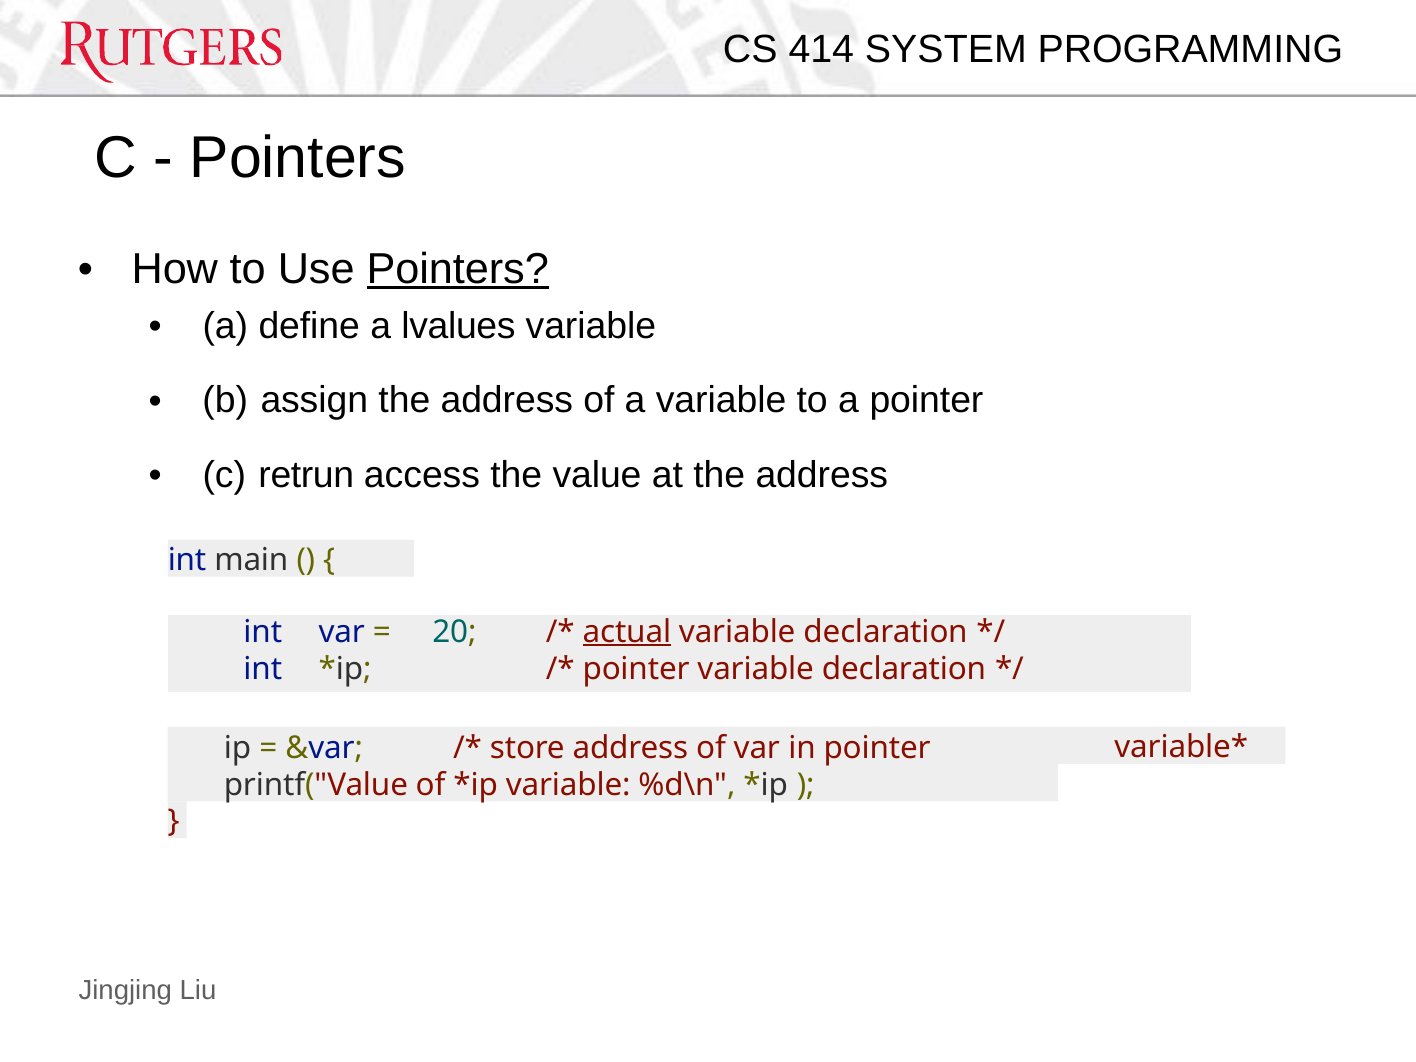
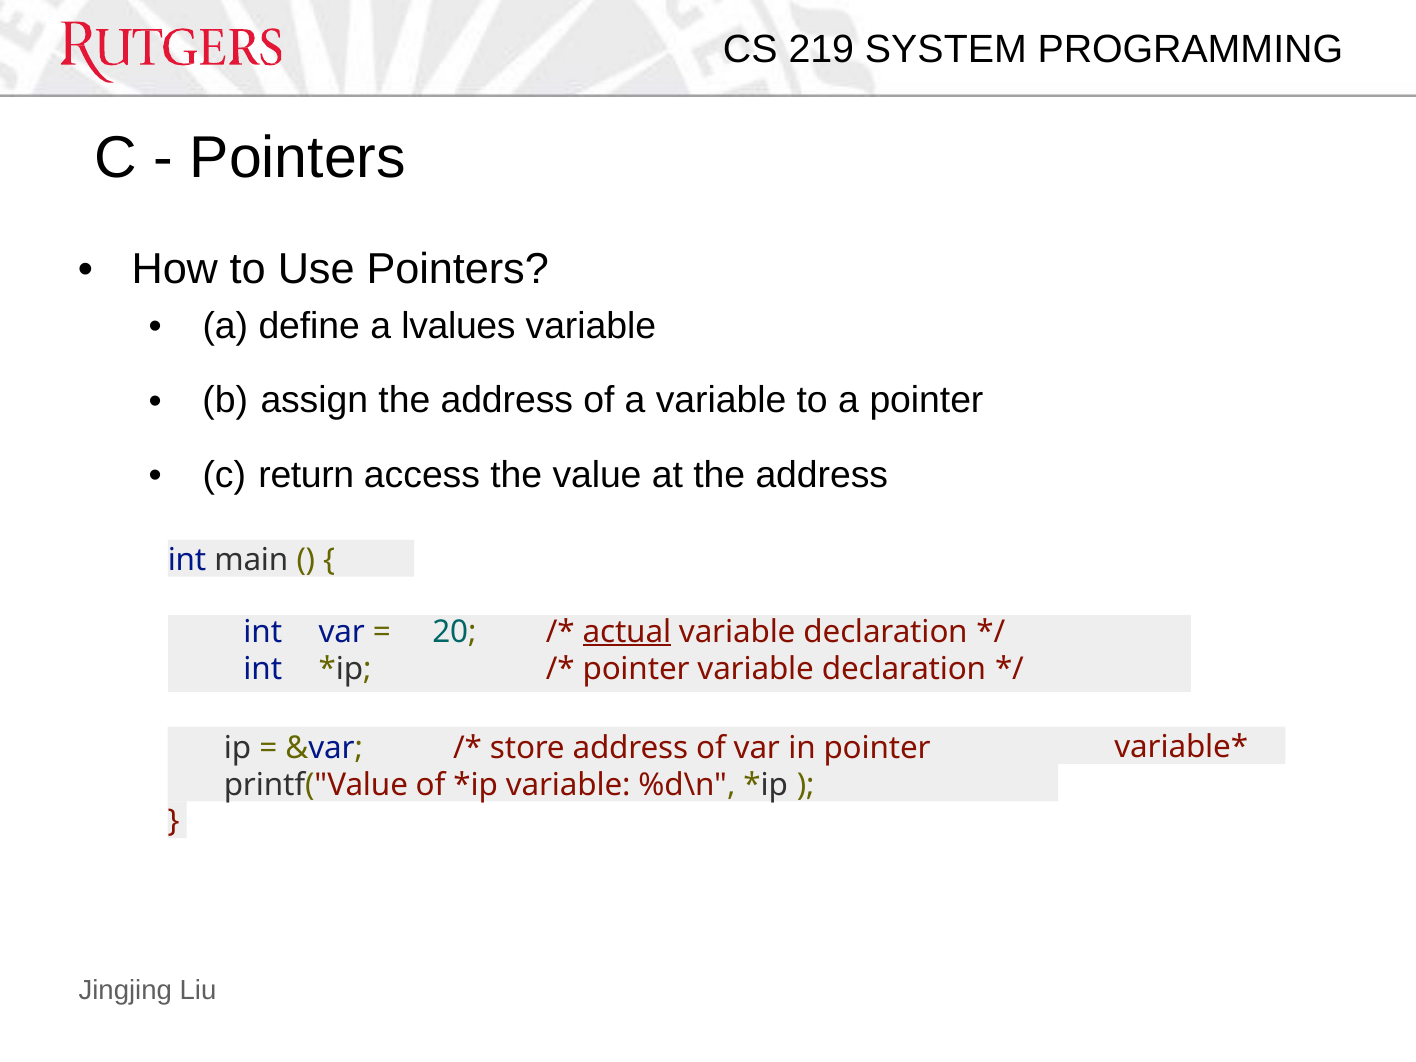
414: 414 -> 219 (821, 49)
Pointers underline: present -> none (458, 269)
retrun: retrun -> return (306, 475)
